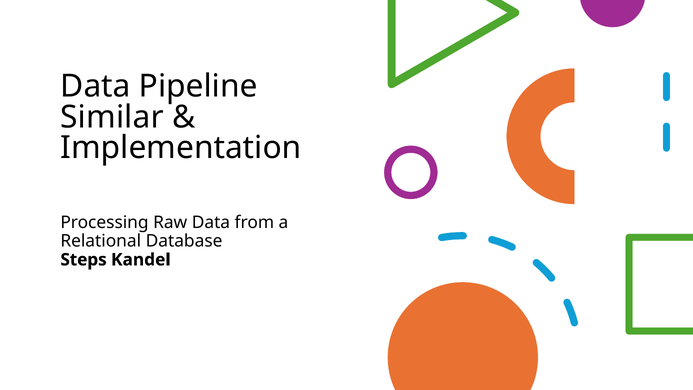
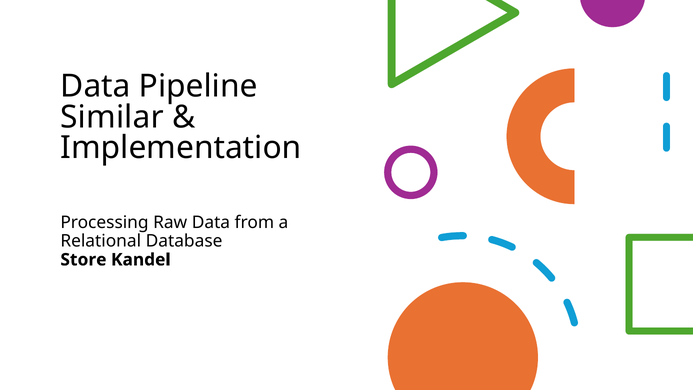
Steps: Steps -> Store (83, 260)
